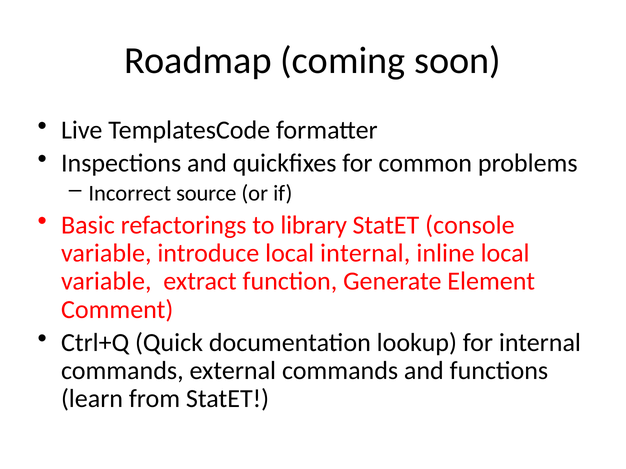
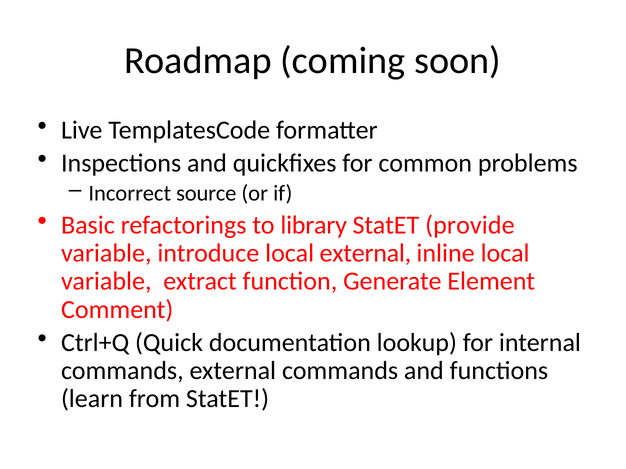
console: console -> provide (470, 225)
local internal: internal -> external (365, 253)
